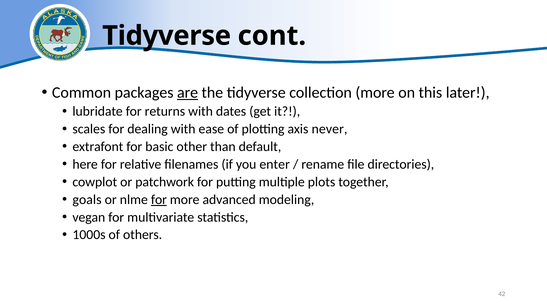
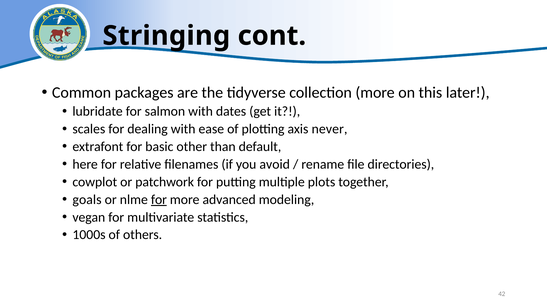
Tidyverse: Tidyverse -> Stringing (166, 36)
are underline: present -> none (188, 92)
returns: returns -> salmon (165, 111)
enter: enter -> avoid (275, 164)
